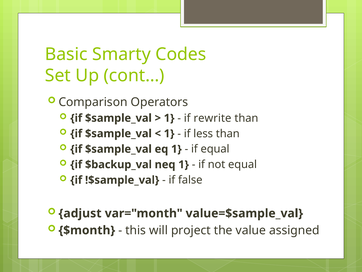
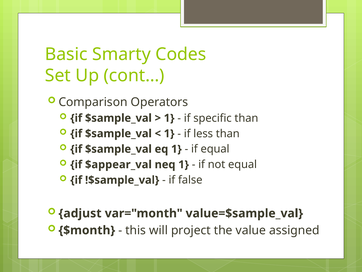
rewrite: rewrite -> specific (213, 118)
$backup_val: $backup_val -> $appear_val (118, 164)
